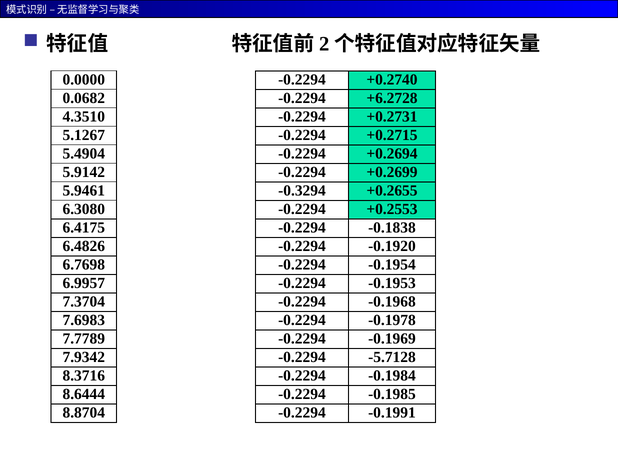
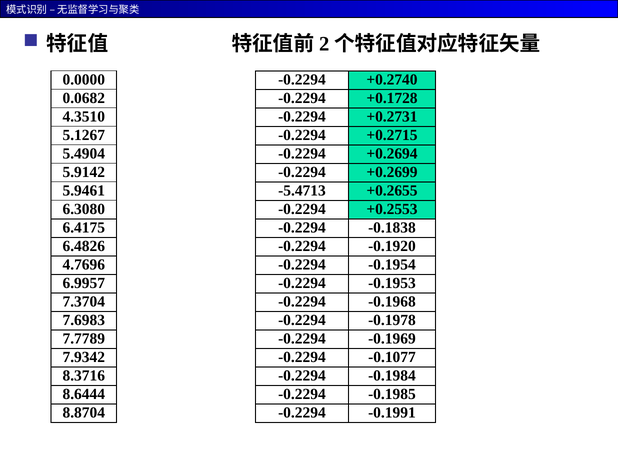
+6.2728: +6.2728 -> +0.1728 (392, 98)
-0.3294: -0.3294 -> -5.4713 (302, 191)
6.7698: 6.7698 -> 4.7696 (84, 265)
-5.7128: -5.7128 -> -0.1077 (392, 358)
